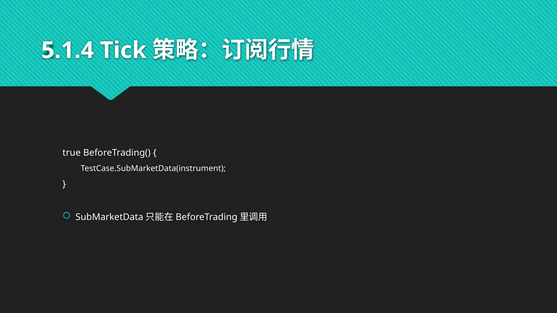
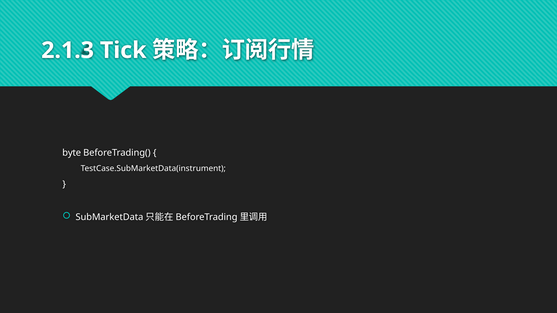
5.1.4: 5.1.4 -> 2.1.3 (68, 50)
true: true -> byte (72, 153)
